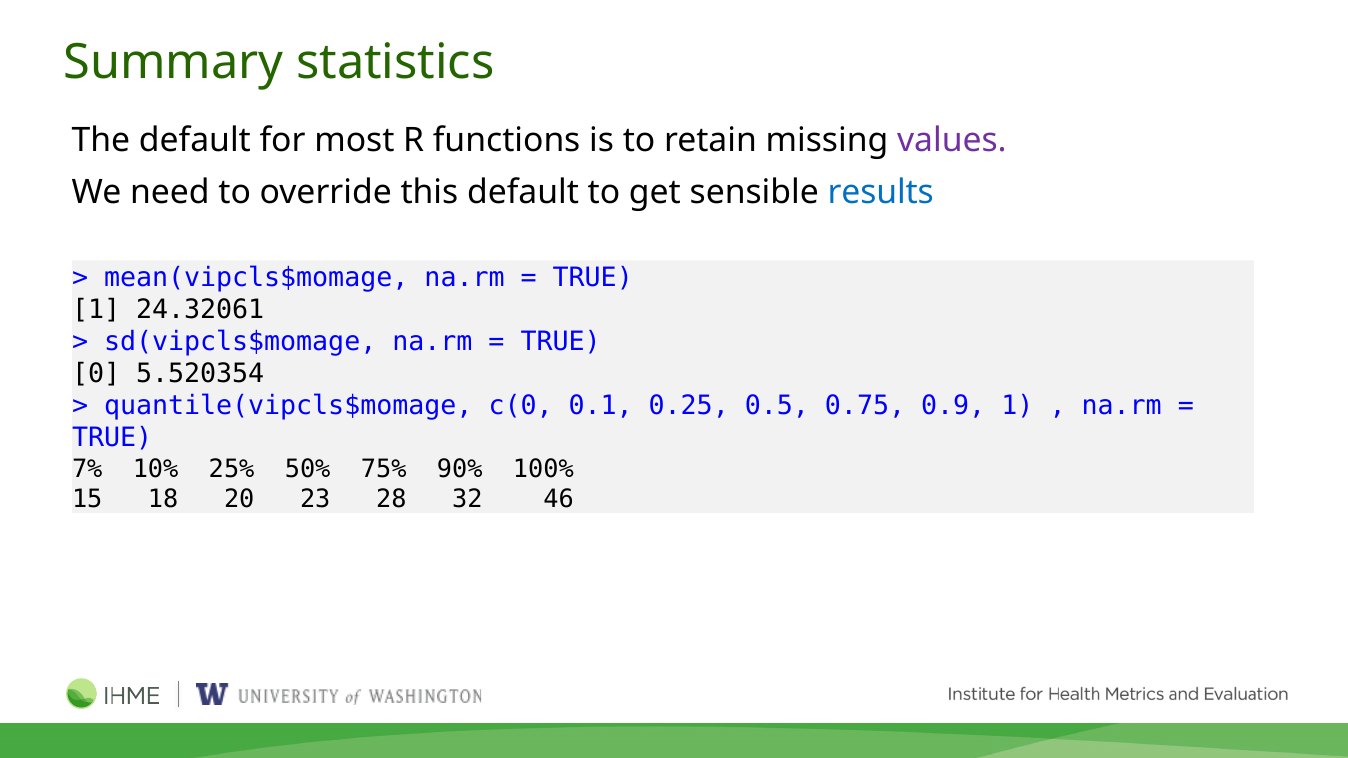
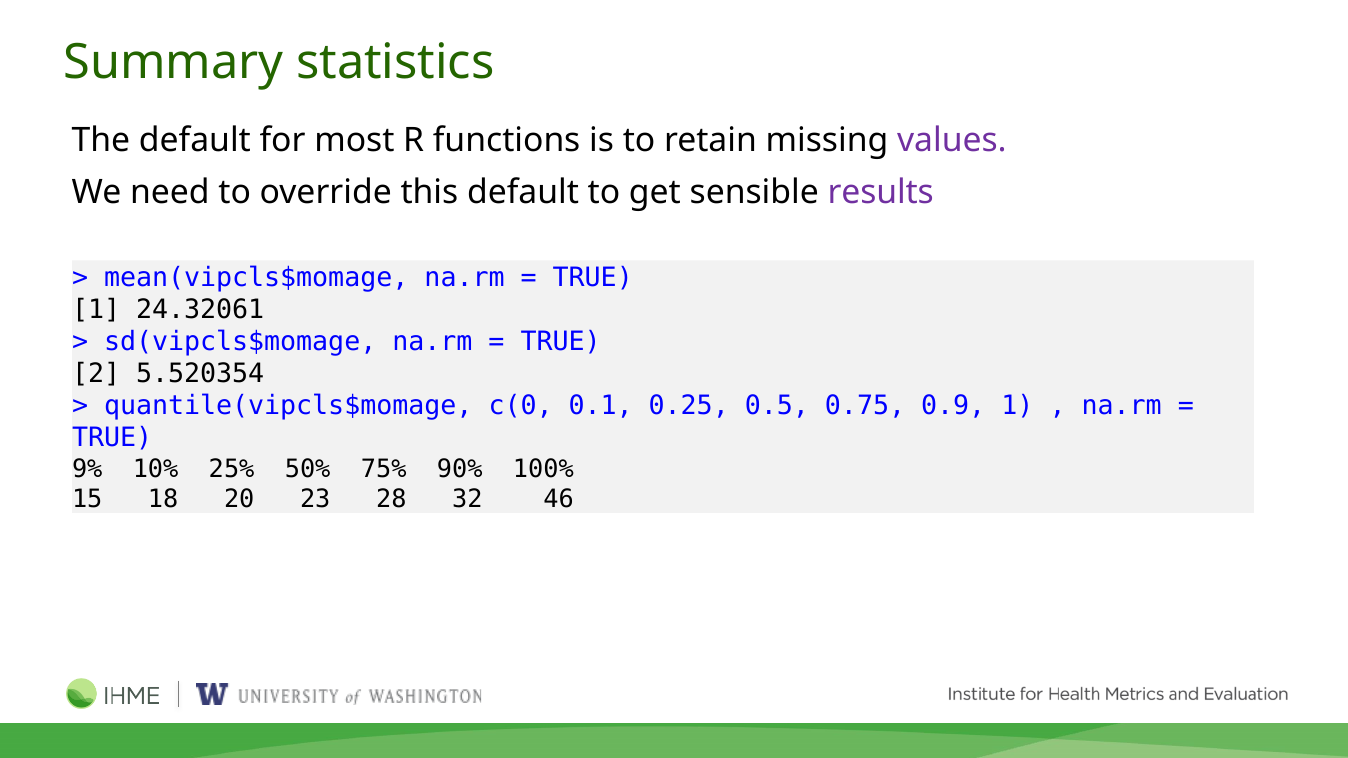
results colour: blue -> purple (881, 193)
0: 0 -> 2 (96, 374)
7%: 7% -> 9% (87, 469)
